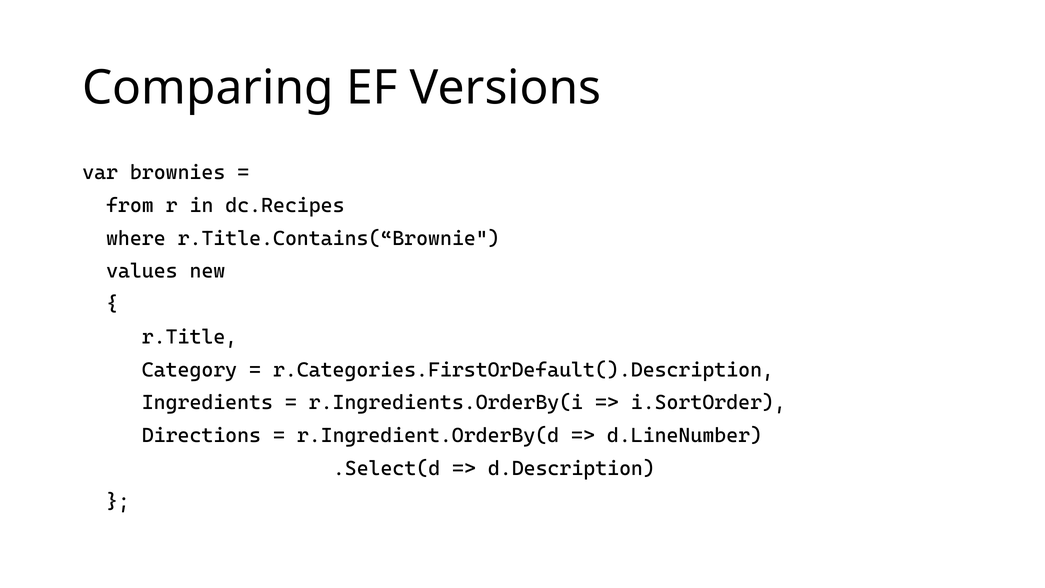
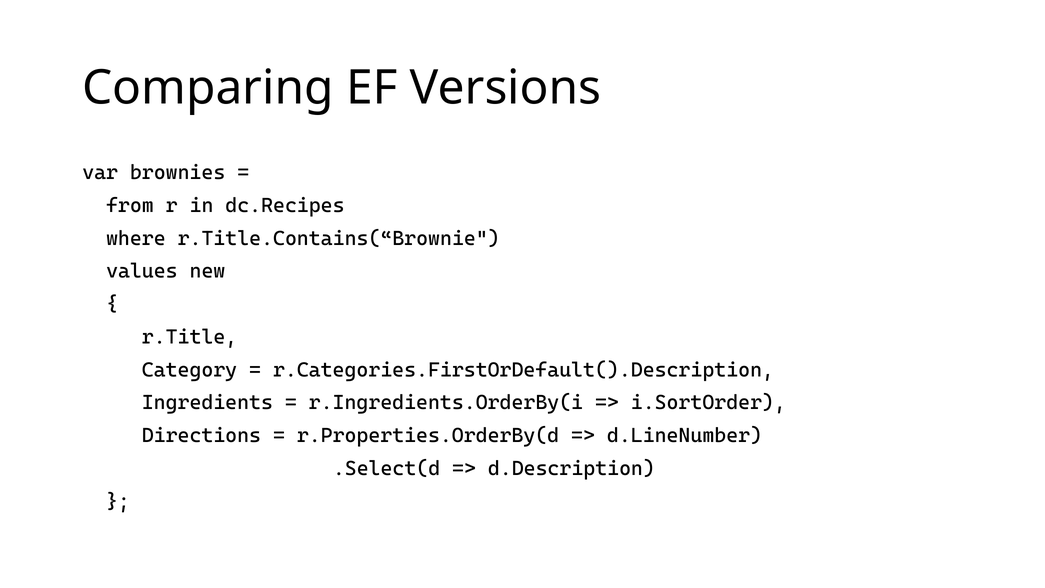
r.Ingredient.OrderBy(d: r.Ingredient.OrderBy(d -> r.Properties.OrderBy(d (428, 436)
